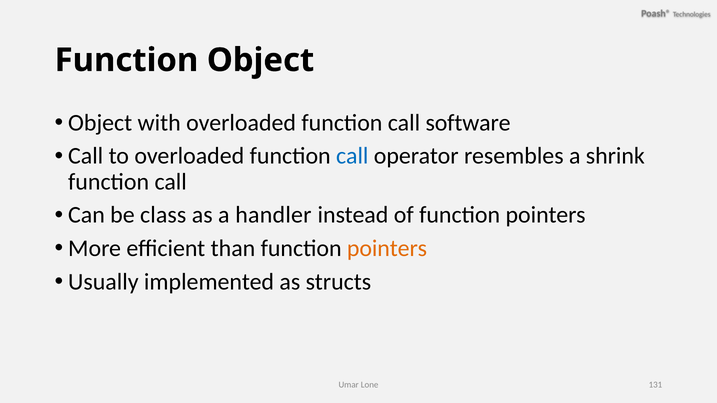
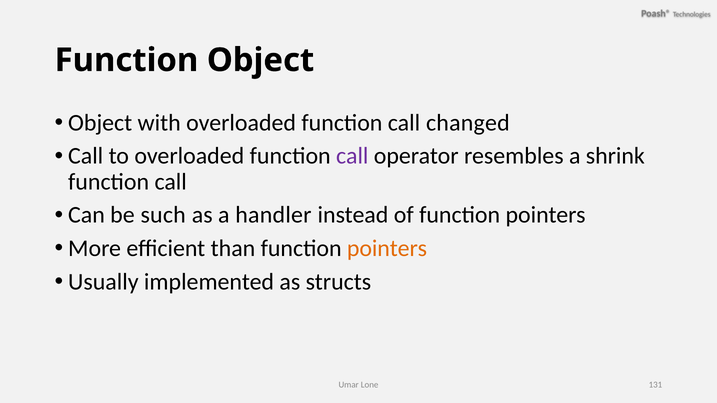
software: software -> changed (468, 123)
call colour: blue -> purple (352, 156)
class: class -> such (163, 215)
